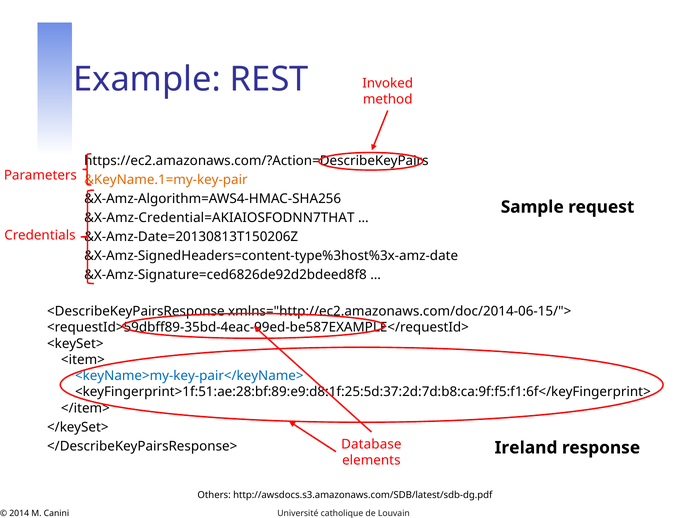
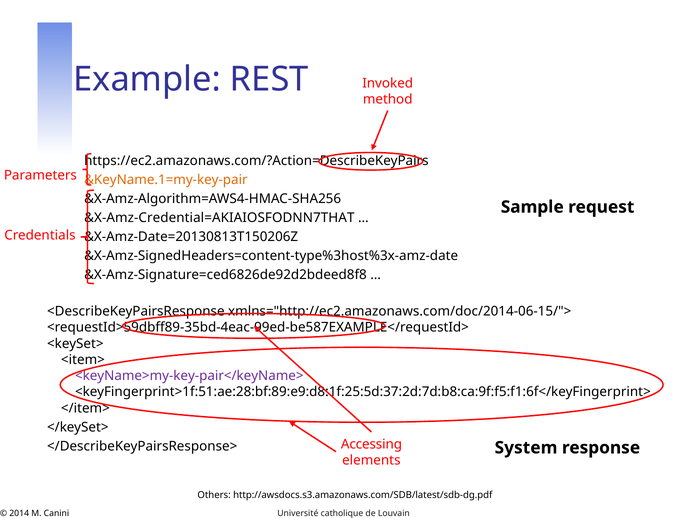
<keyName>my-key-pair</keyName> colour: blue -> purple (189, 376)
Database: Database -> Accessing (371, 444)
Ireland: Ireland -> System (526, 447)
